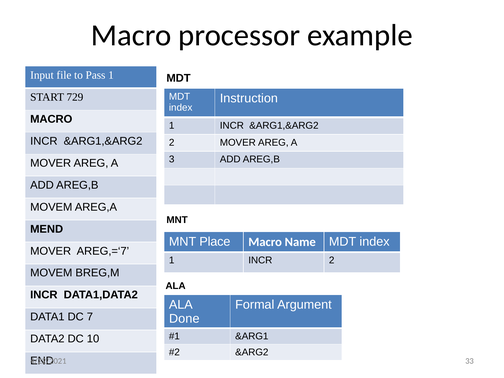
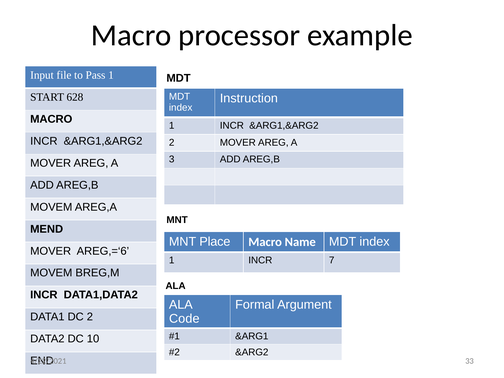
729: 729 -> 628 (75, 97)
AREG,=‘7: AREG,=‘7 -> AREG,=‘6 (103, 251)
INCR 2: 2 -> 7 (332, 260)
DC 7: 7 -> 2 (90, 317)
Done: Done -> Code (184, 319)
